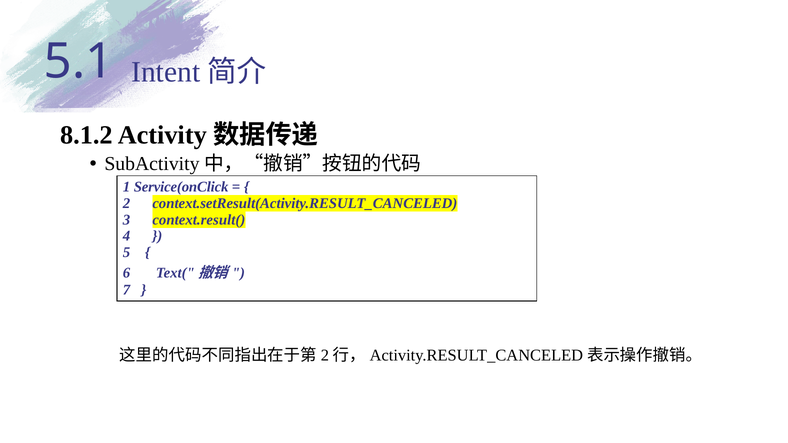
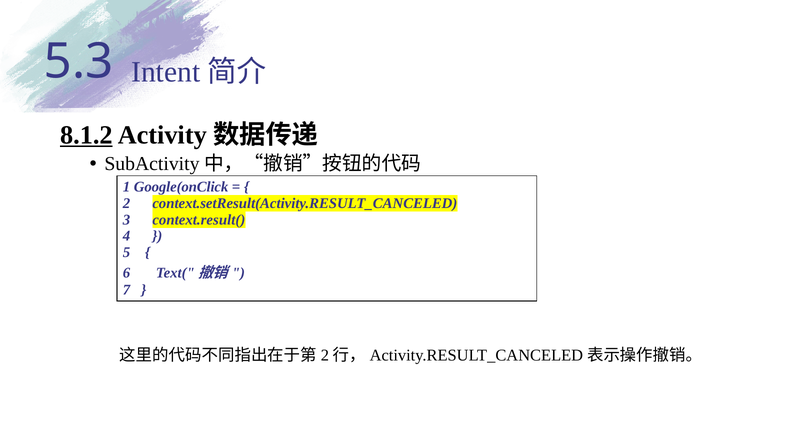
5.1: 5.1 -> 5.3 (79, 61)
8.1.2 underline: none -> present (86, 135)
Service(onClick: Service(onClick -> Google(onClick (181, 187)
